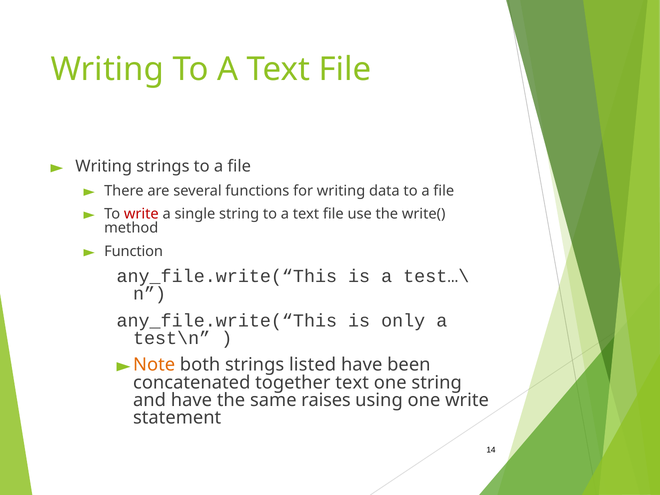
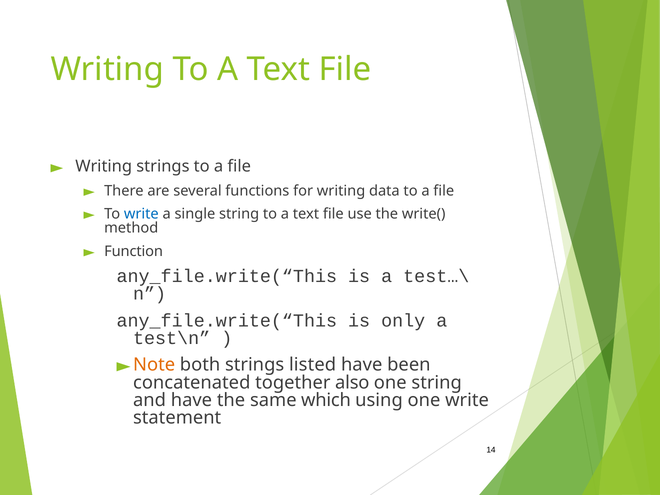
write colour: red -> blue (141, 214)
together text: text -> also (352, 383)
raises: raises -> which (326, 400)
